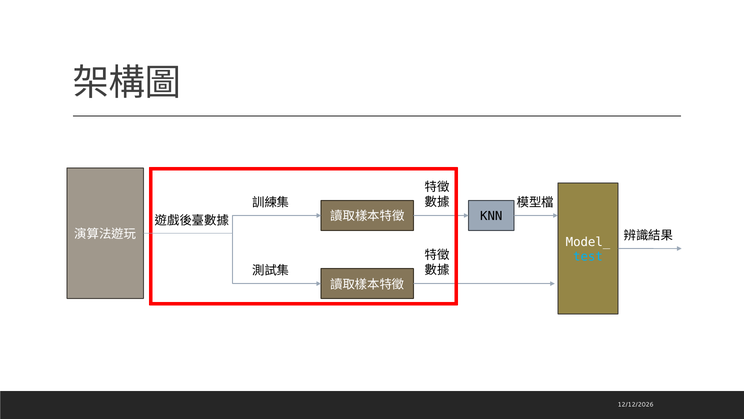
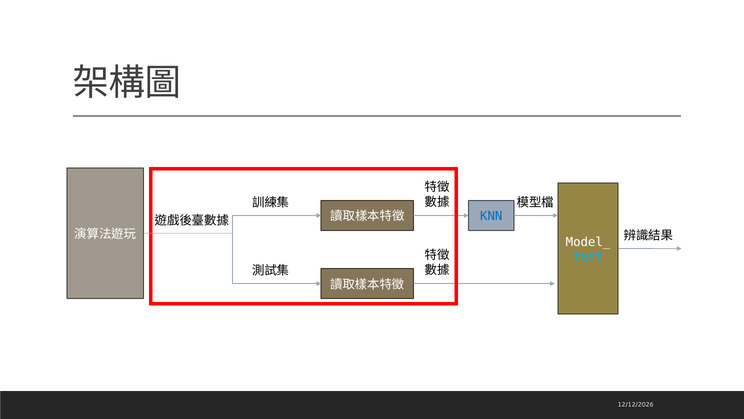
KNN colour: black -> blue (491, 216)
